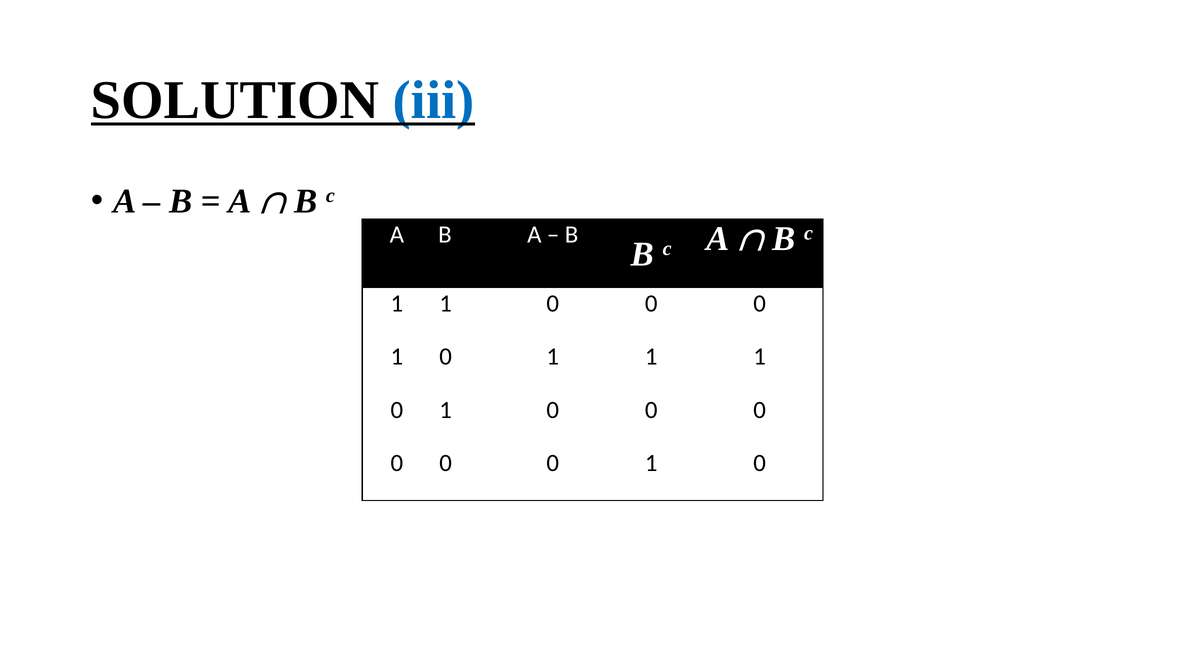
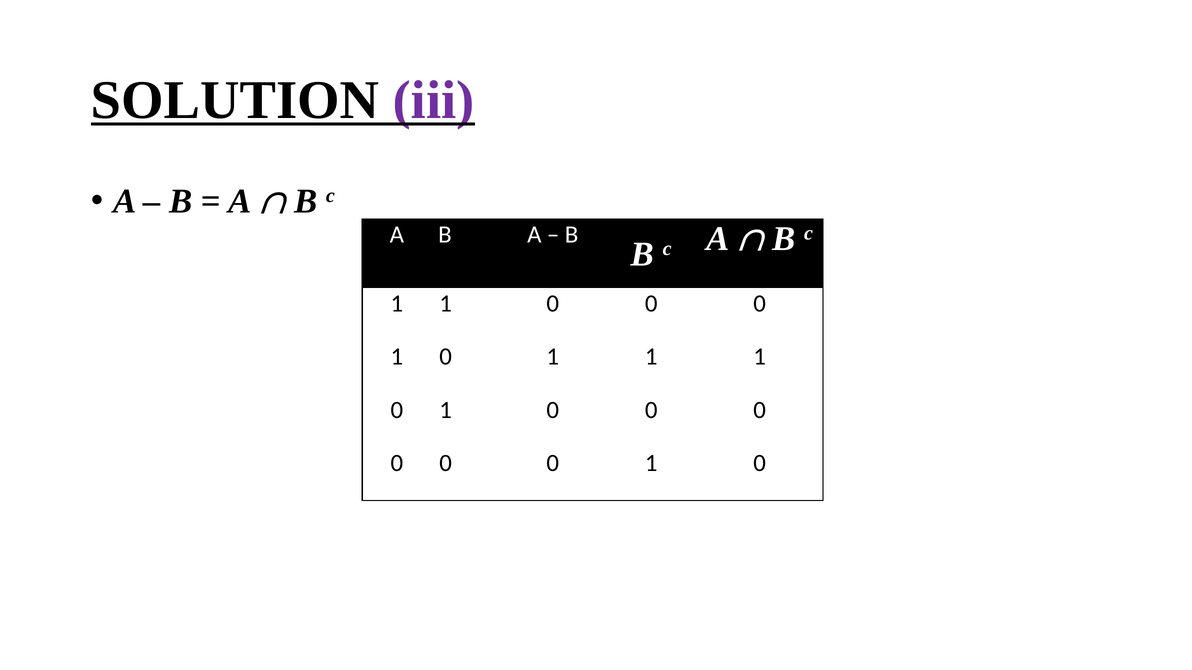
iii colour: blue -> purple (434, 100)
